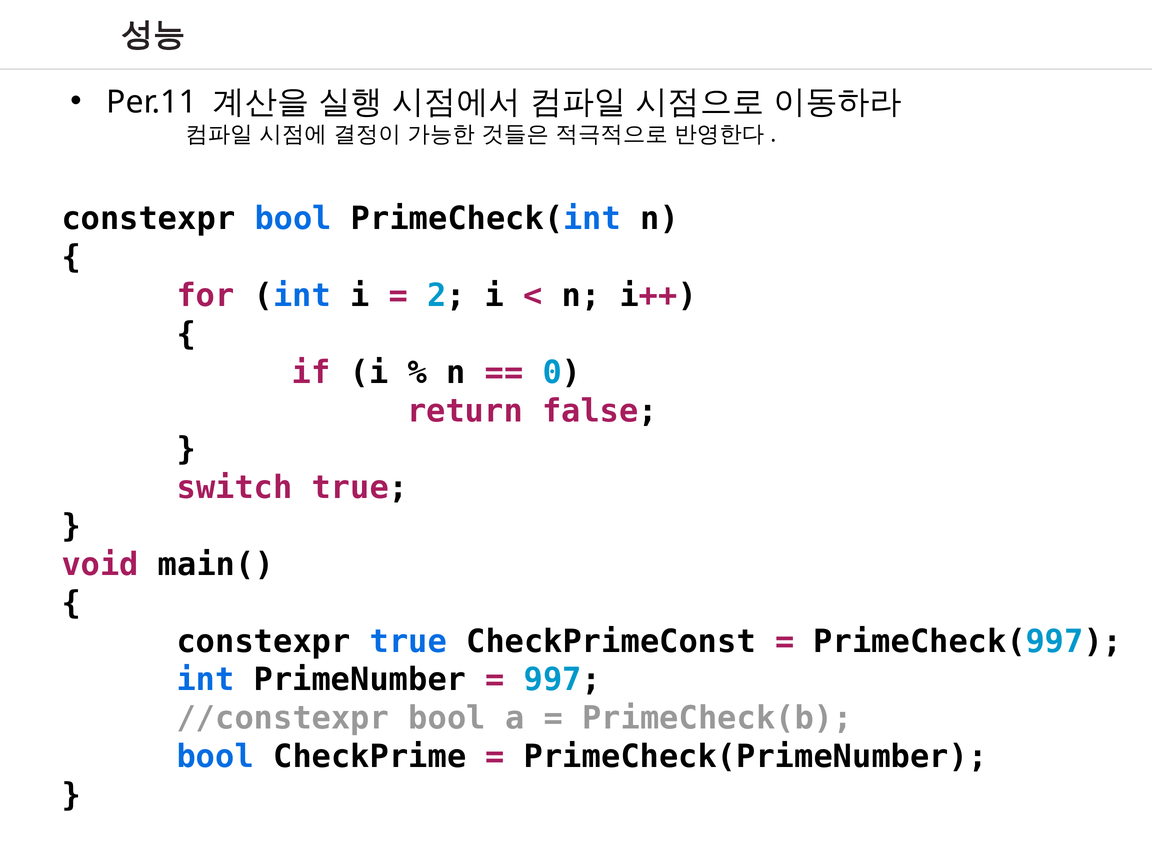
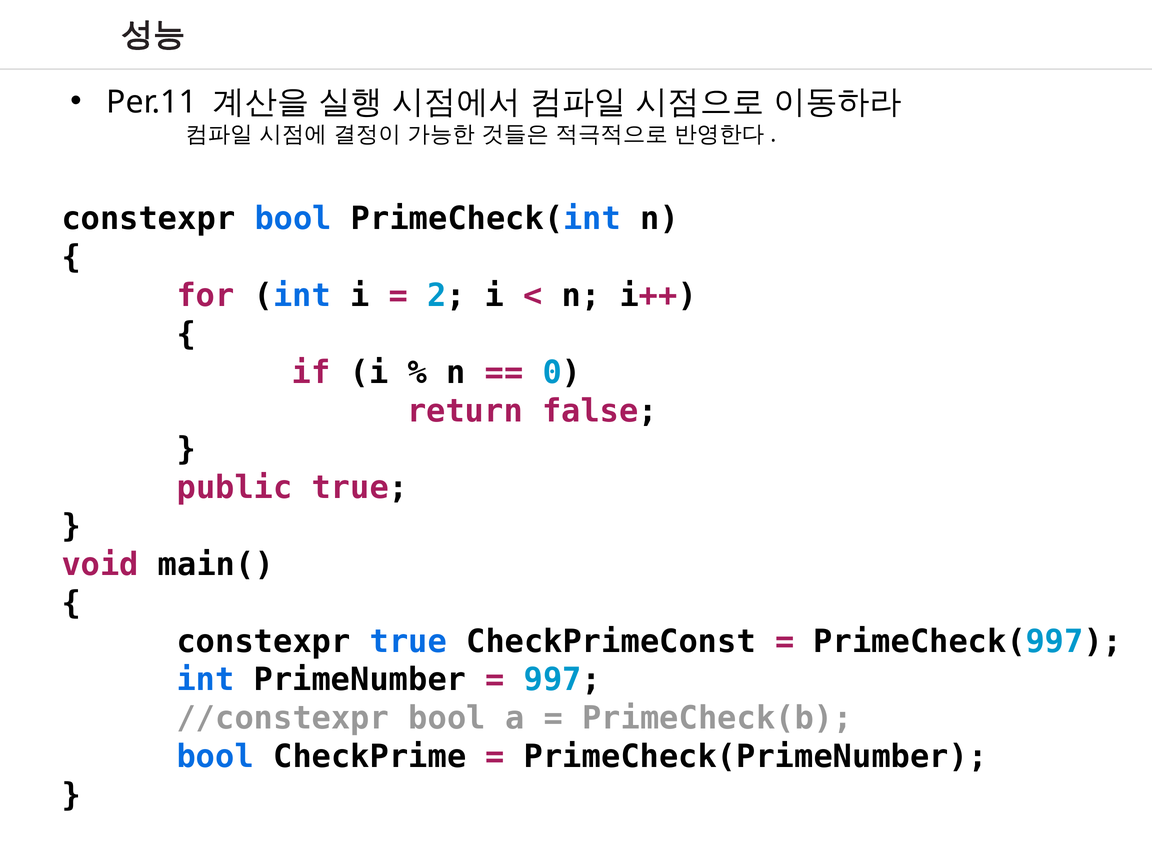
switch: switch -> public (235, 488)
